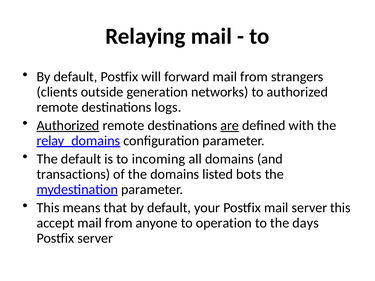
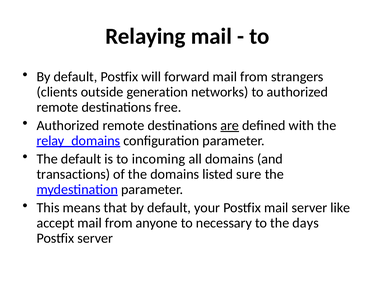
logs: logs -> free (168, 107)
Authorized underline: present -> none (68, 126)
bots: bots -> sure (249, 174)
server this: this -> like (340, 208)
operation: operation -> necessary (224, 223)
